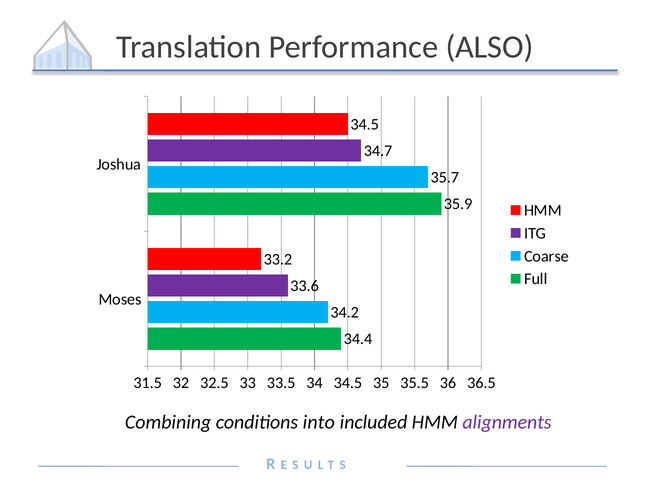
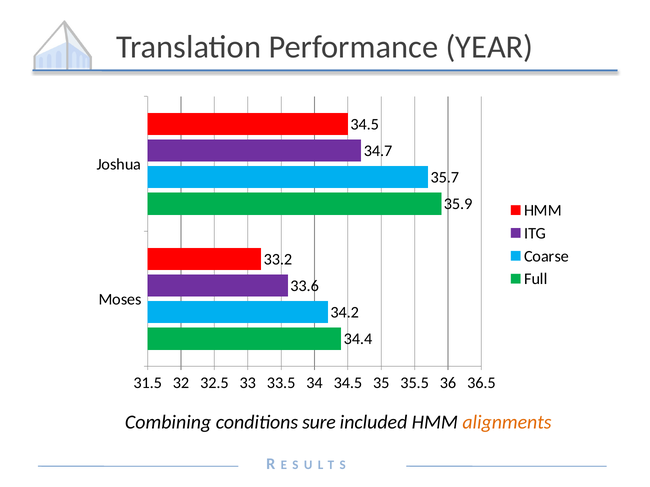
ALSO: ALSO -> YEAR (489, 47)
into: into -> sure (319, 423)
alignments colour: purple -> orange (507, 423)
